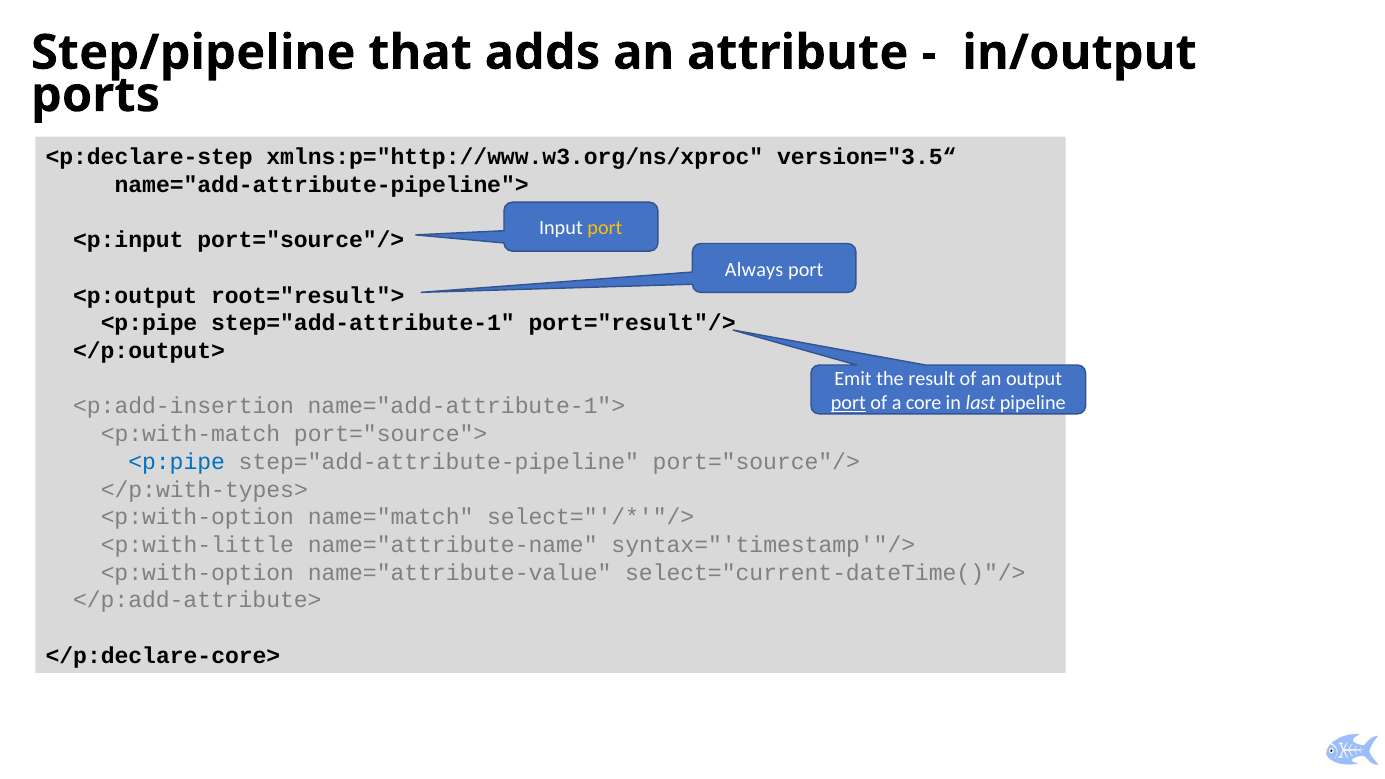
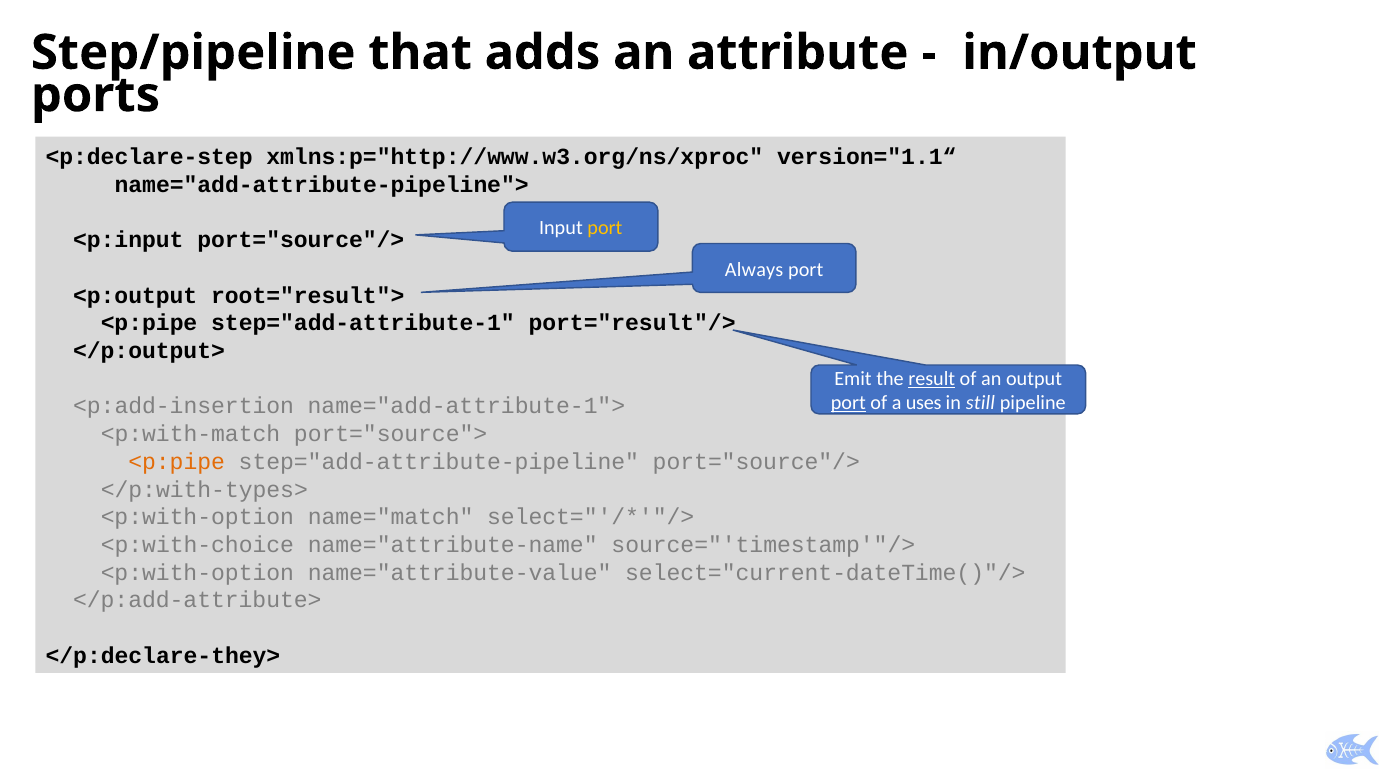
version="3.5“: version="3.5“ -> version="1.1“ (867, 157)
result underline: none -> present (932, 379)
core: core -> uses (924, 403)
last: last -> still (980, 403)
<p:pipe colour: blue -> orange (177, 462)
<p:with-little: <p:with-little -> <p:with-choice (197, 545)
syntax="'timestamp'"/>: syntax="'timestamp'"/> -> source="'timestamp'"/> (763, 545)
</p:declare-core>: </p:declare-core> -> </p:declare-they> (163, 656)
